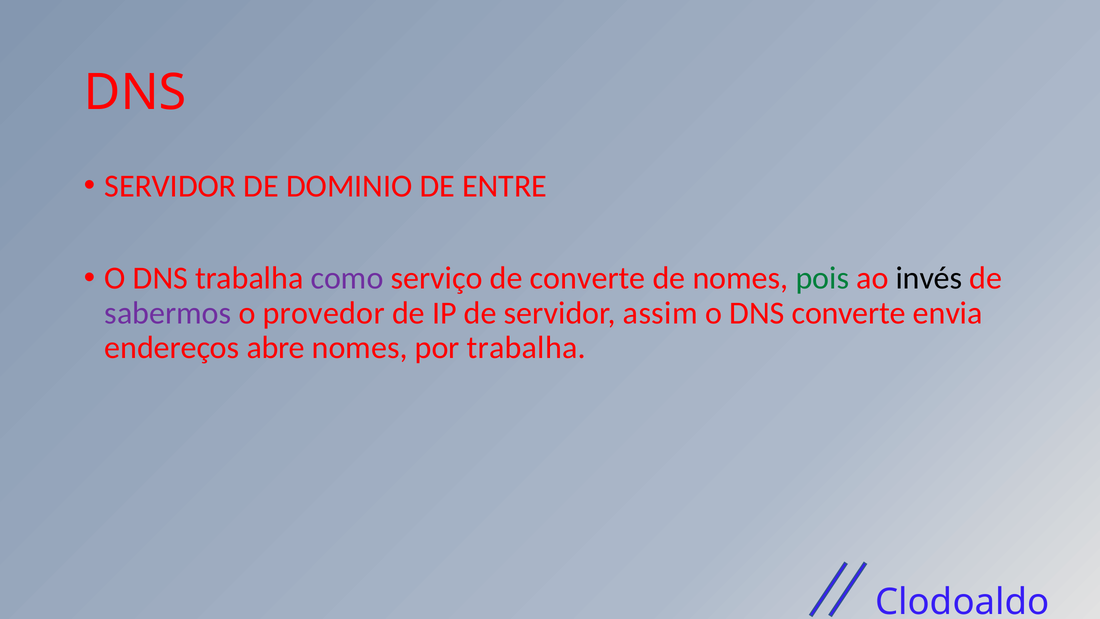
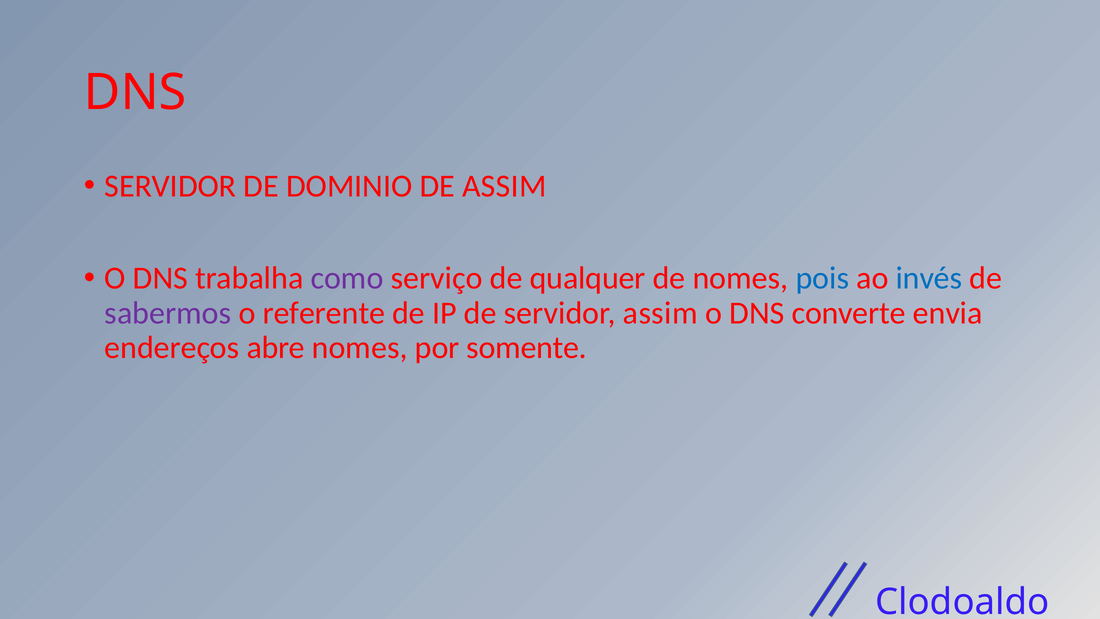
DE ENTRE: ENTRE -> ASSIM (504, 186)
de converte: converte -> qualquer (588, 278)
pois colour: green -> blue (822, 278)
invés colour: black -> blue (929, 278)
provedor: provedor -> referente (324, 313)
por trabalha: trabalha -> somente (527, 348)
